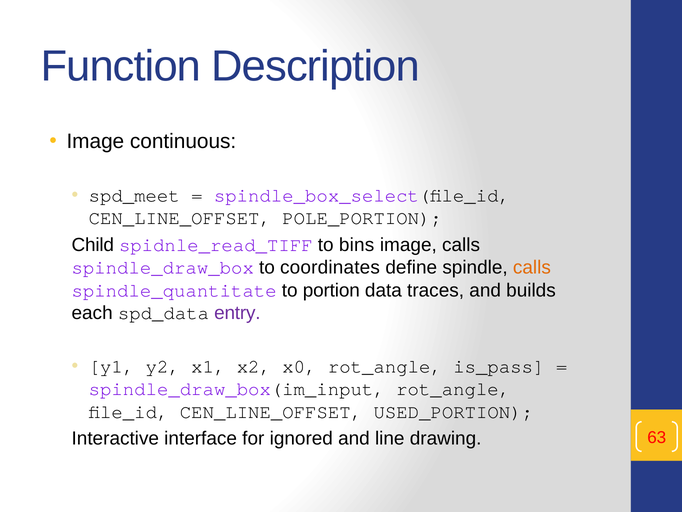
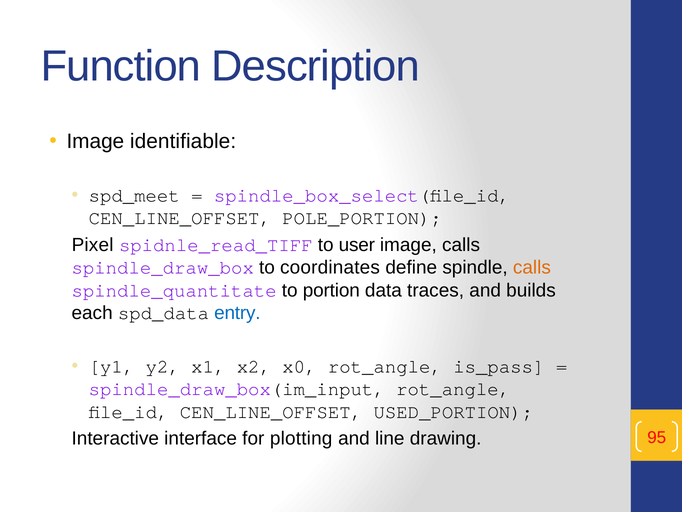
continuous: continuous -> identifiable (183, 141)
Child: Child -> Pixel (93, 245)
bins: bins -> user (357, 245)
entry colour: purple -> blue (237, 313)
ignored: ignored -> plotting (301, 438)
63: 63 -> 95 (657, 437)
